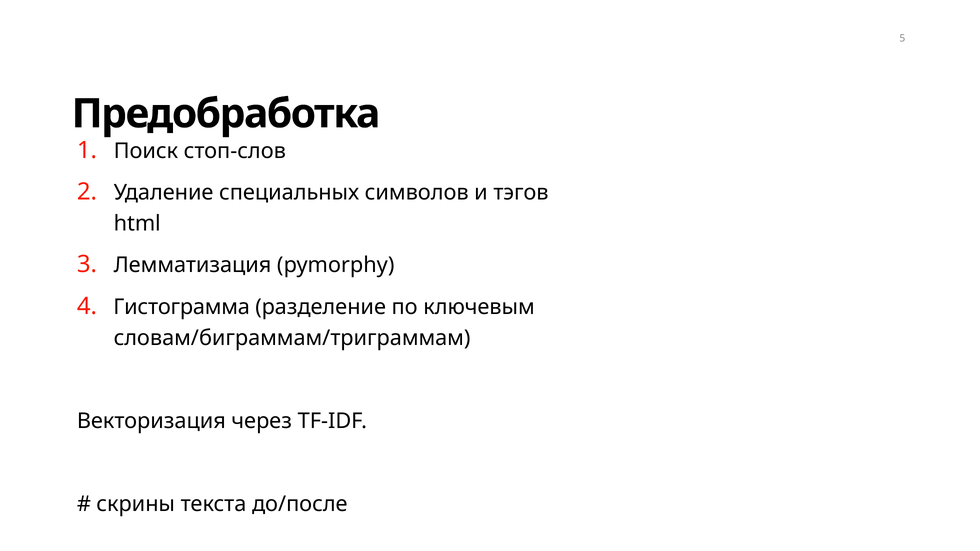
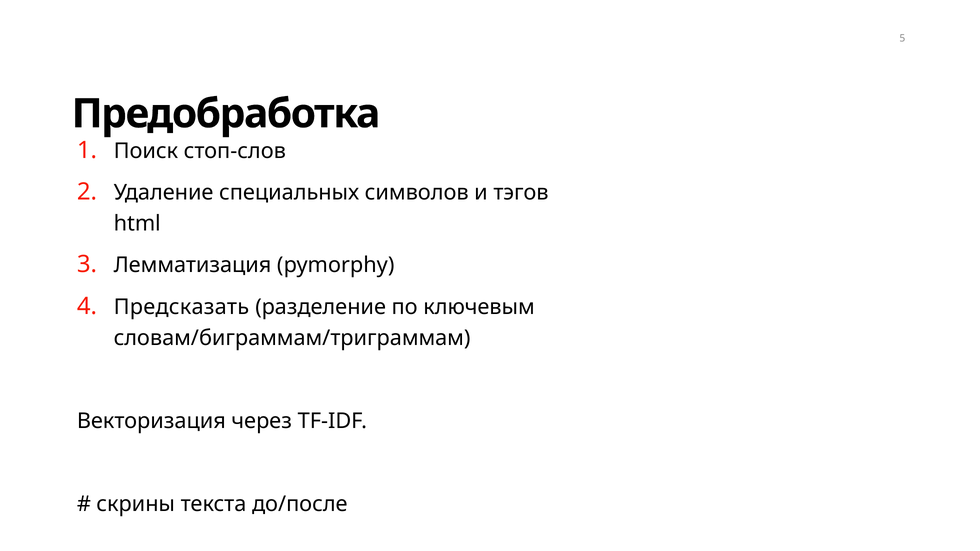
Гистограмма: Гистограмма -> Предсказать (181, 307)
